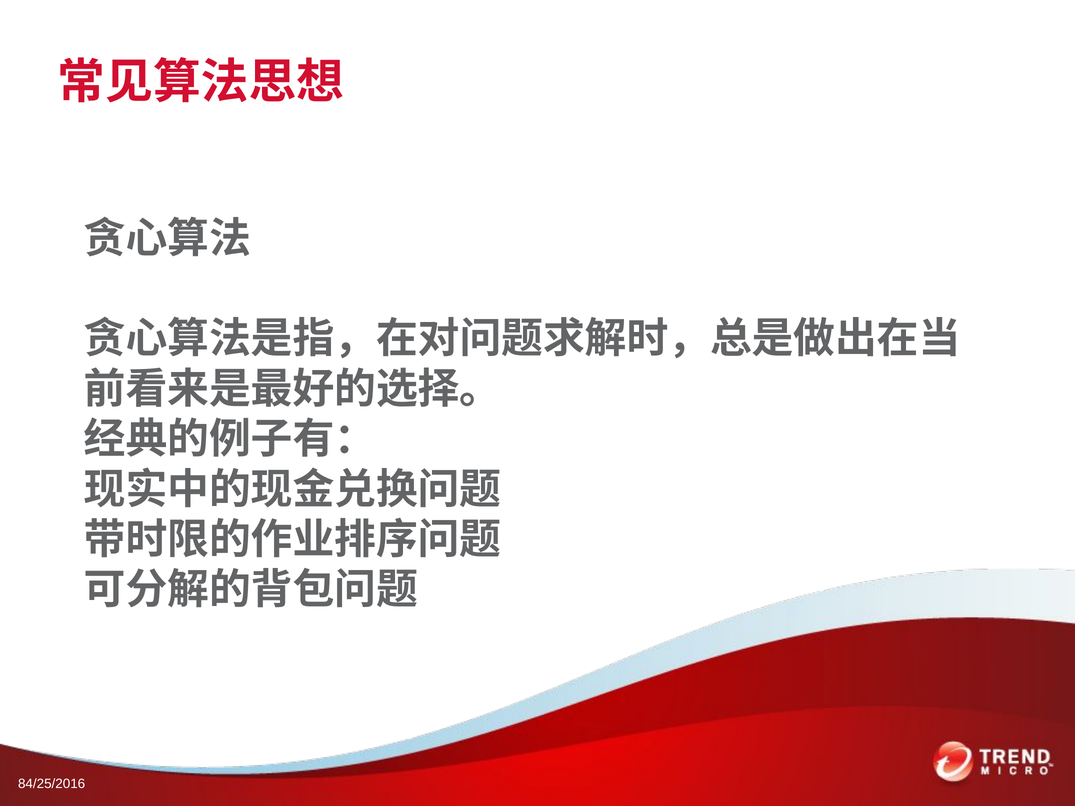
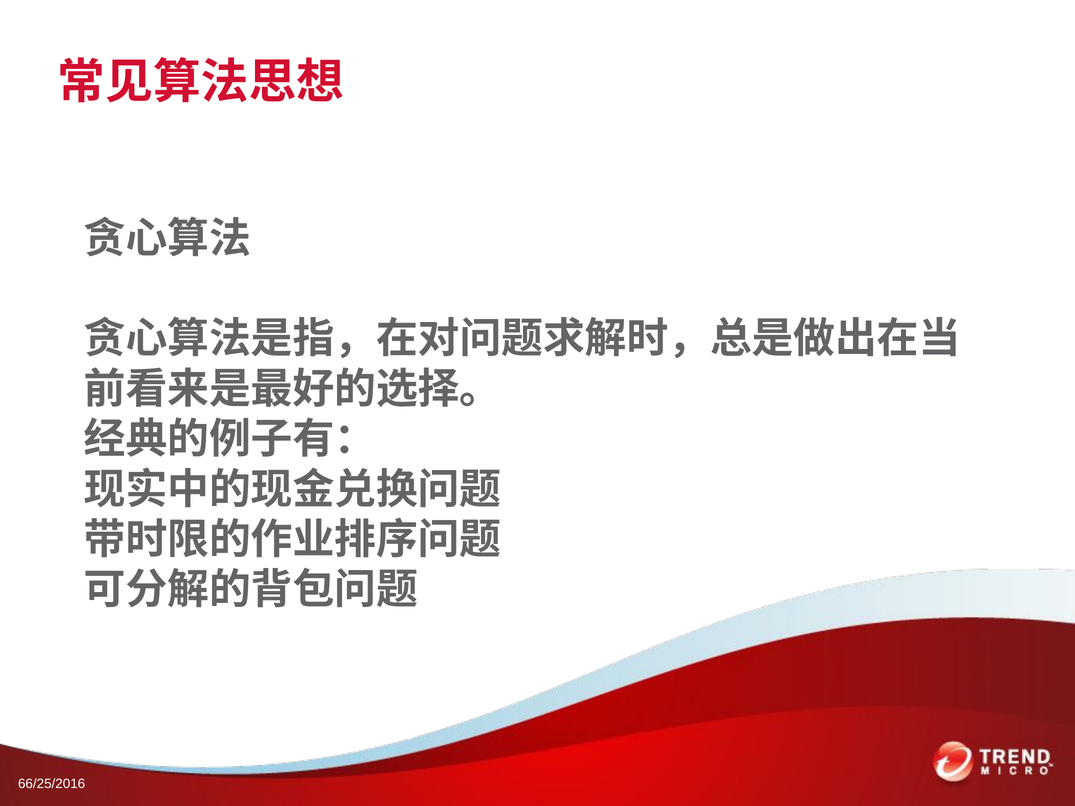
84/25/2016: 84/25/2016 -> 66/25/2016 (52, 784)
